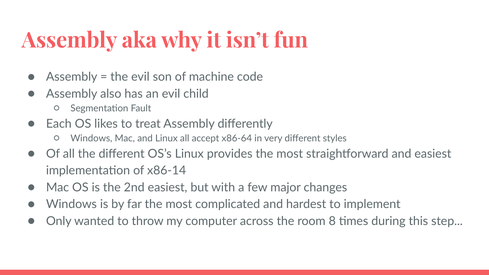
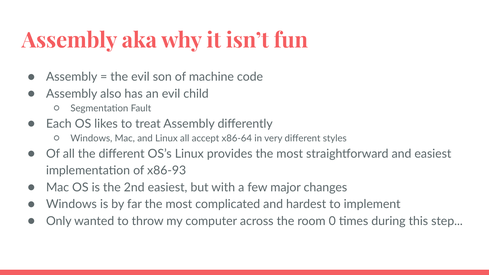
x86-14: x86-14 -> x86-93 (167, 171)
8: 8 -> 0 (332, 221)
